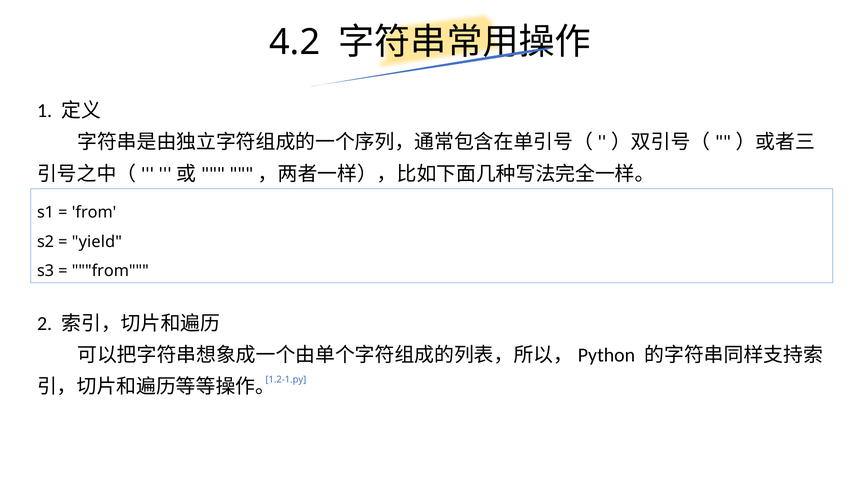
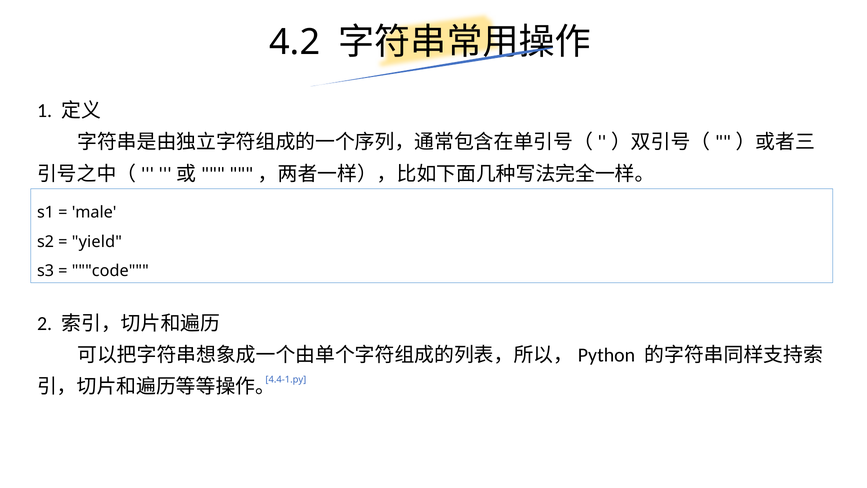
from: from -> male (94, 212)
from: from -> code (110, 271)
1.2-1.py: 1.2-1.py -> 4.4-1.py (286, 380)
